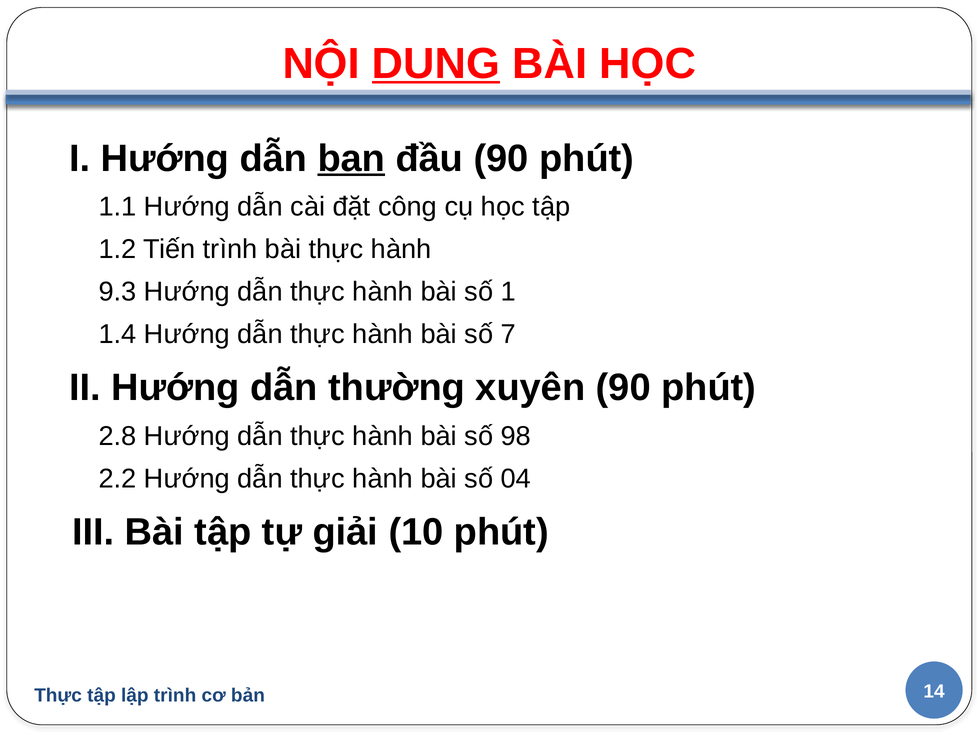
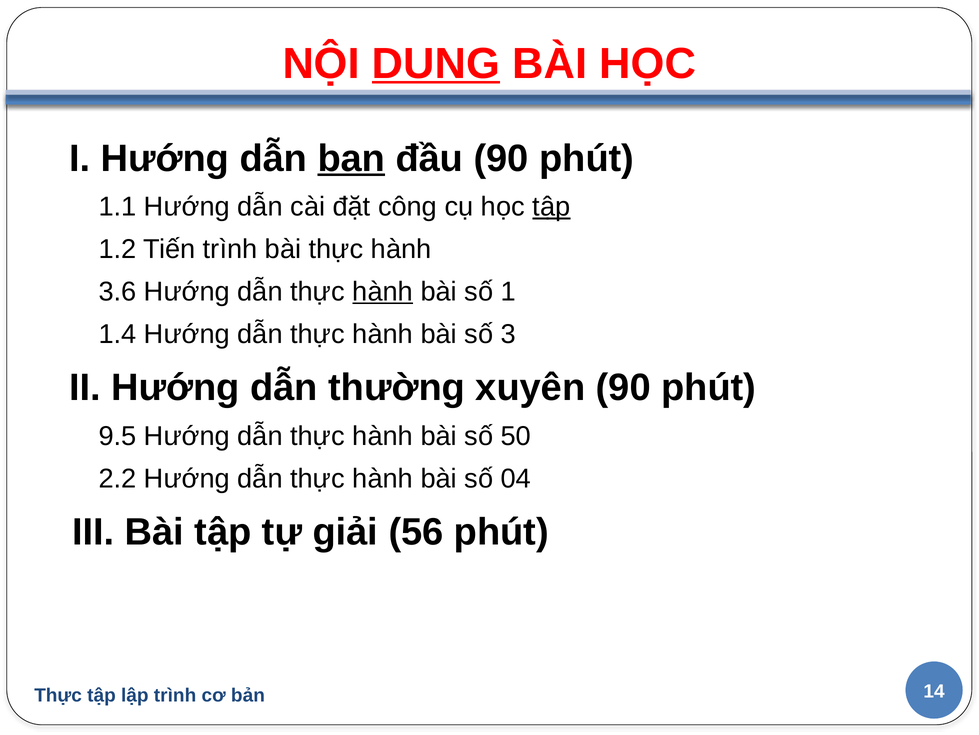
tập underline: none -> present (551, 207)
9.3: 9.3 -> 3.6 (117, 291)
hành underline: none -> present (383, 291)
7: 7 -> 3 (508, 334)
2.8: 2.8 -> 9.5 (117, 436)
98: 98 -> 50 (516, 436)
10: 10 -> 56 (416, 532)
